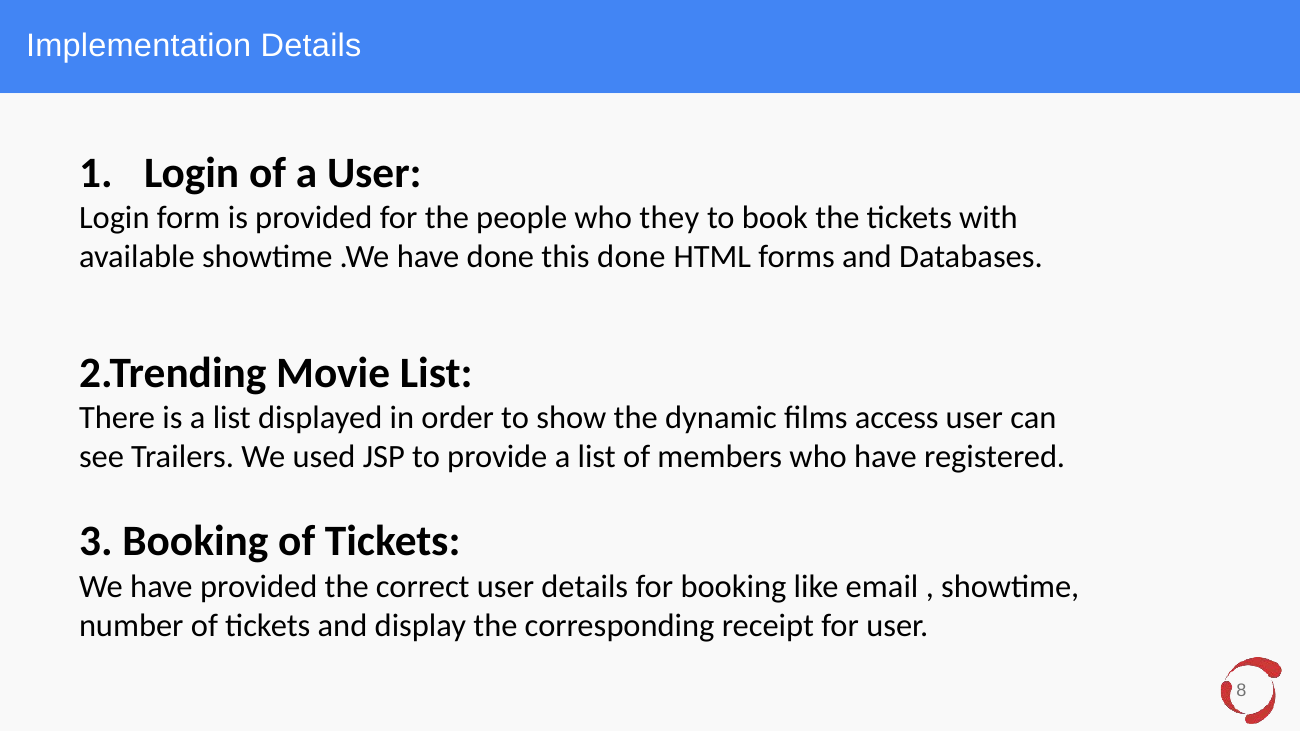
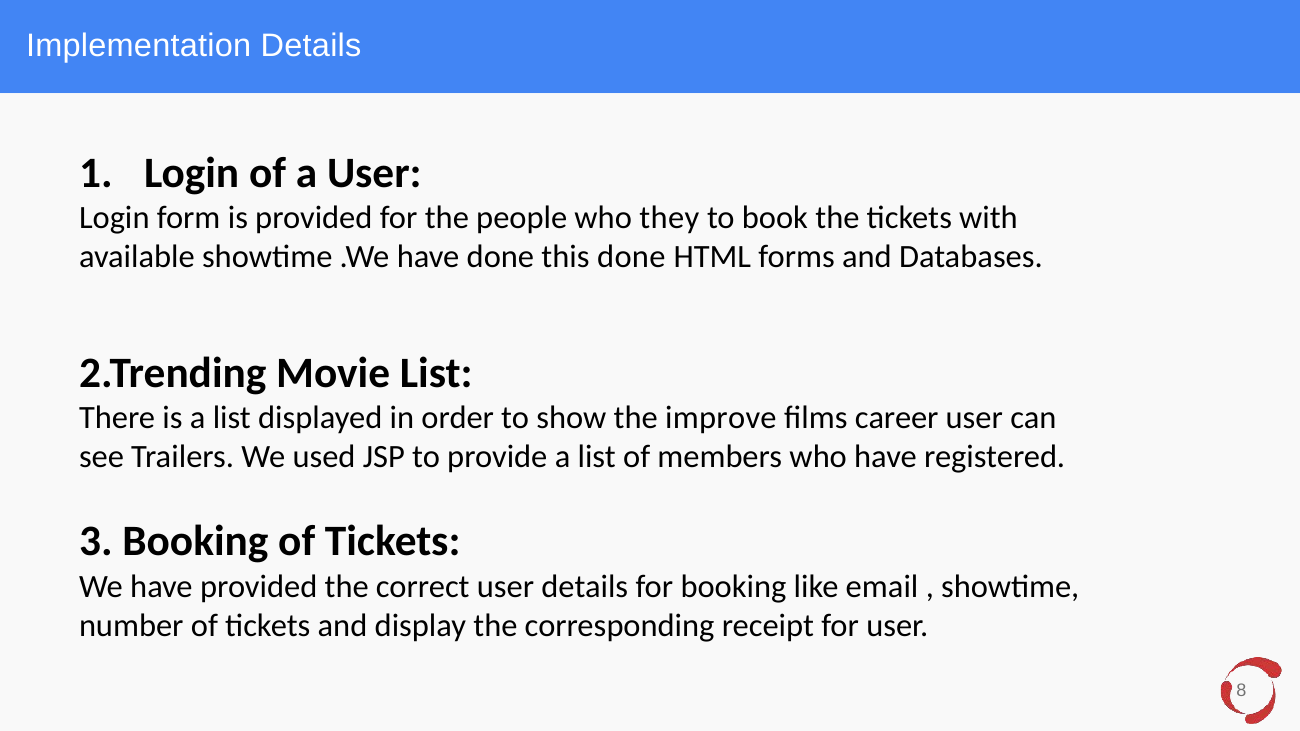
dynamic: dynamic -> improve (721, 418)
access: access -> career (897, 418)
